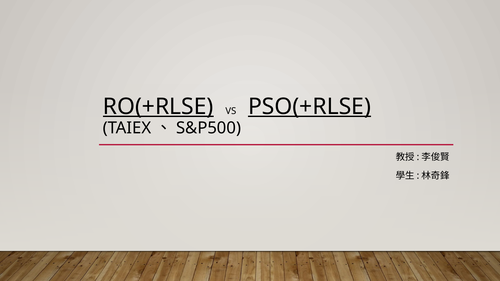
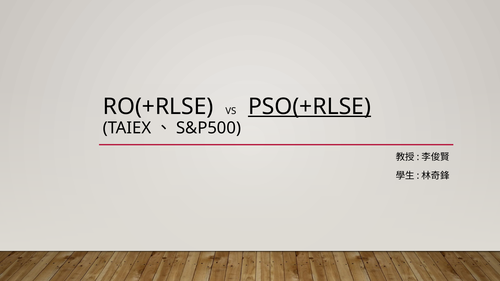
RO(+RLSE underline: present -> none (158, 107)
